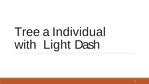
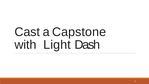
Tree: Tree -> Cast (27, 32)
Individual: Individual -> Capstone (79, 32)
